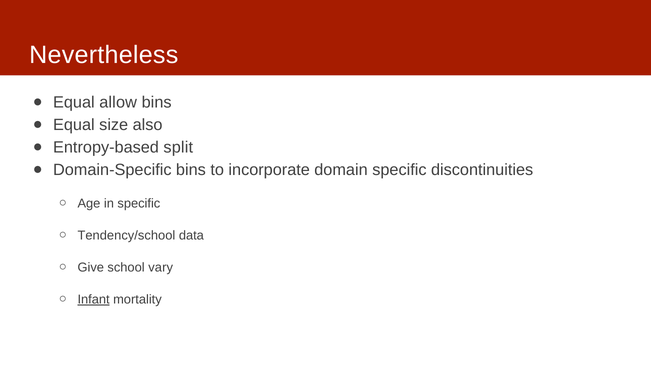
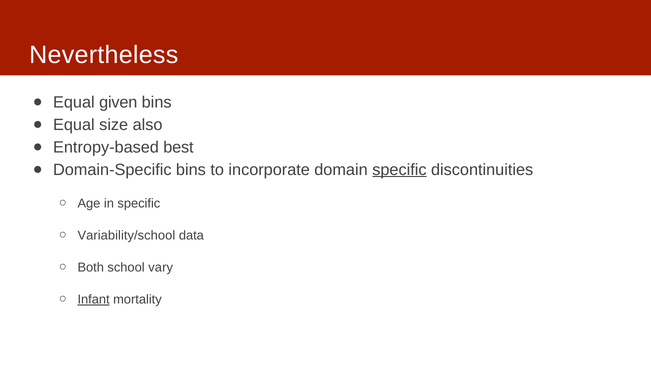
allow: allow -> given (118, 102)
split: split -> best (178, 147)
specific underline: none -> present (399, 170)
Tendency/school: Tendency/school -> Variability/school (126, 236)
Give: Give -> Both (91, 268)
